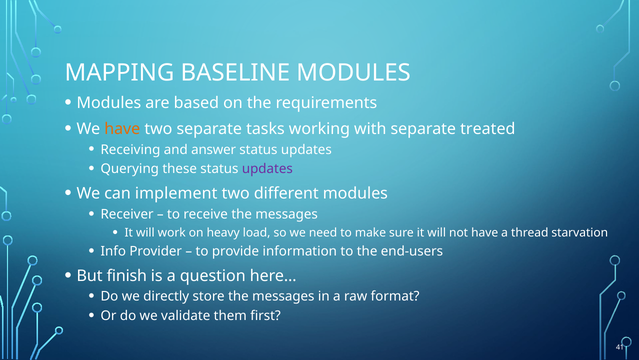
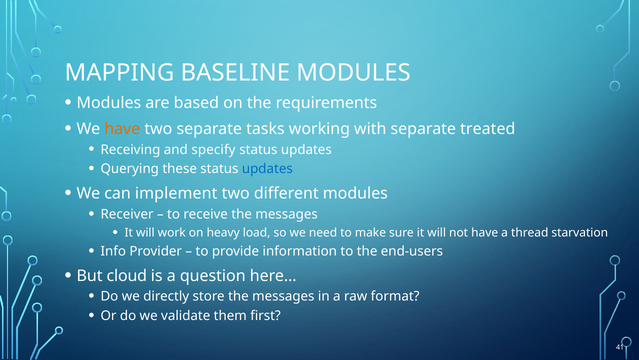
answer: answer -> specify (213, 149)
updates colour: purple -> blue (267, 169)
finish: finish -> cloud (127, 275)
